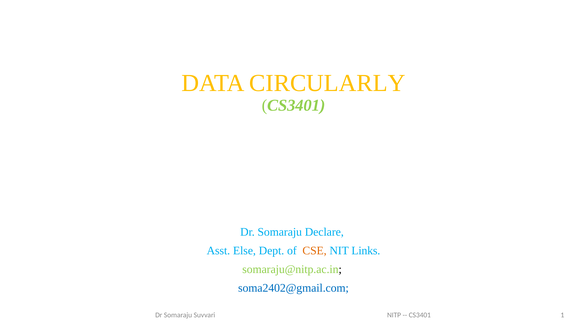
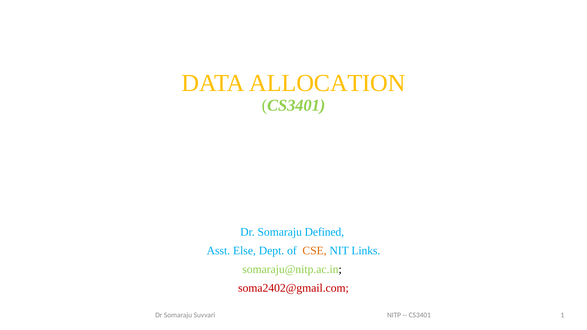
CIRCULARLY: CIRCULARLY -> ALLOCATION (327, 83)
Declare: Declare -> Defined (324, 232)
soma2402@gmail.com colour: blue -> red (293, 288)
